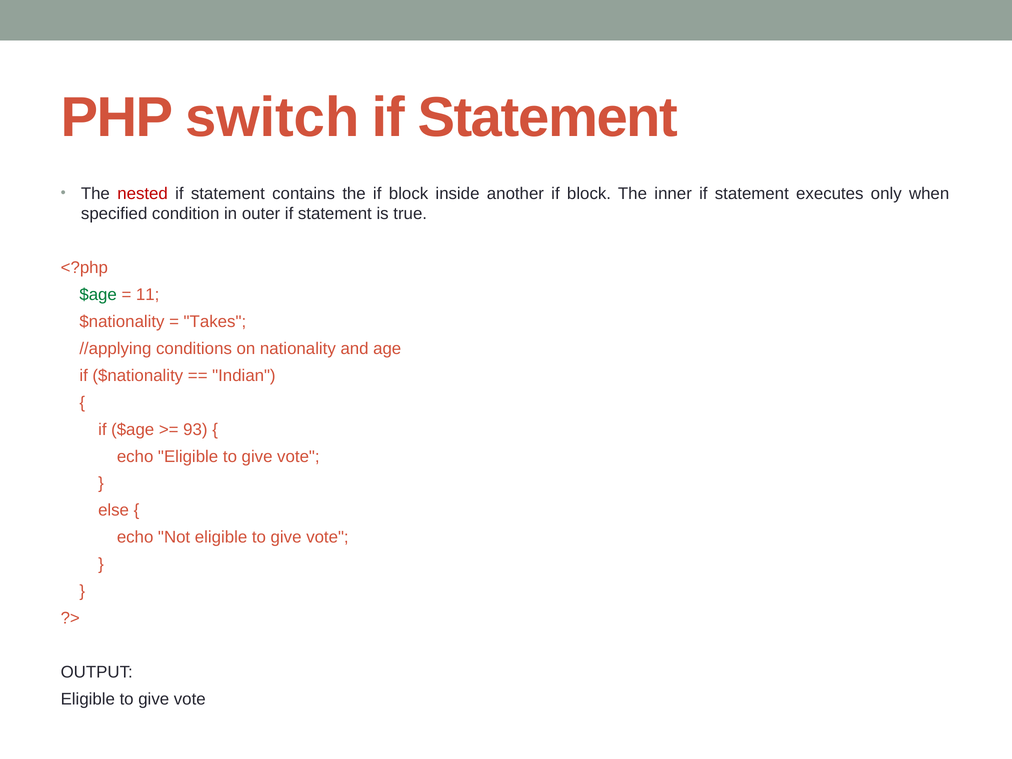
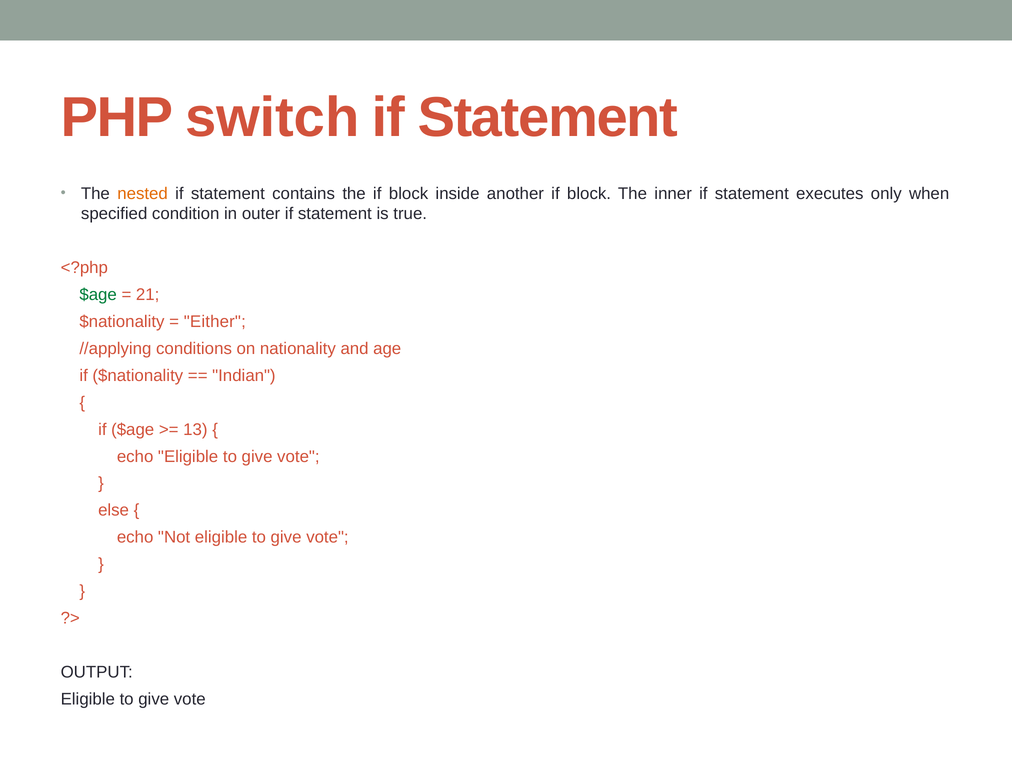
nested colour: red -> orange (143, 193)
11: 11 -> 21 (148, 295)
Takes: Takes -> Either (215, 322)
93: 93 -> 13 (195, 429)
